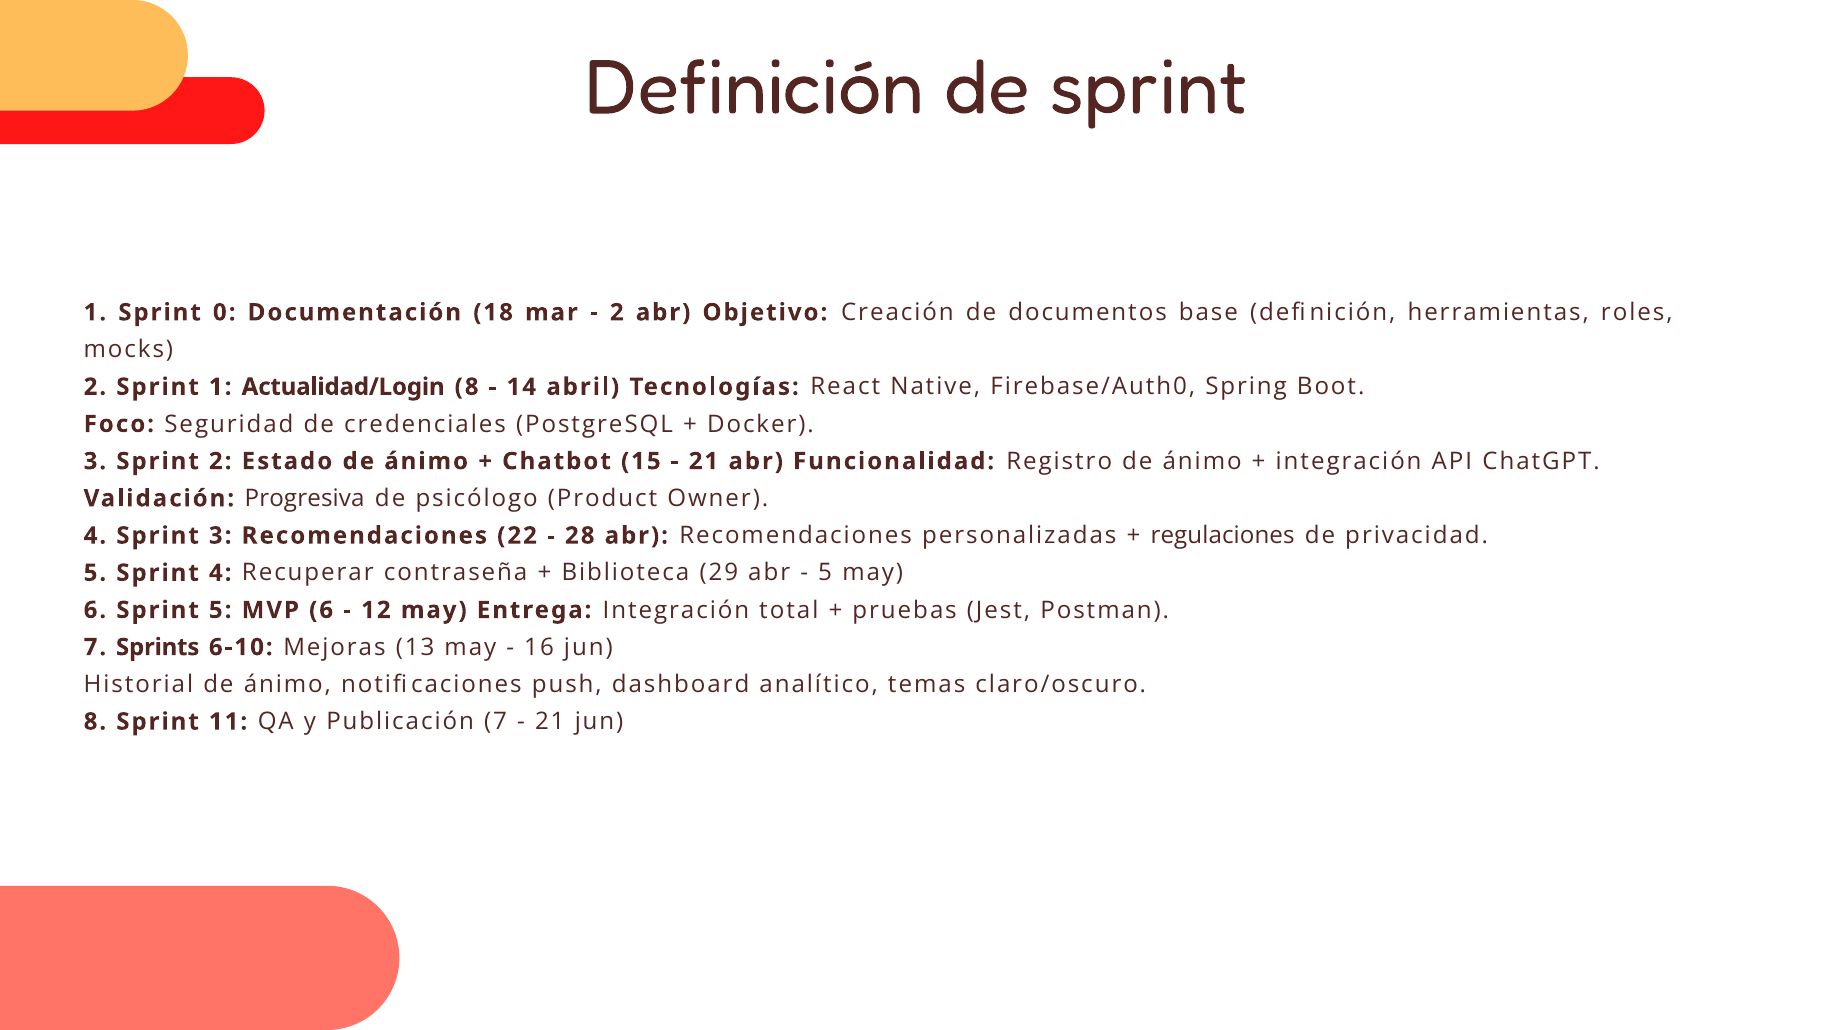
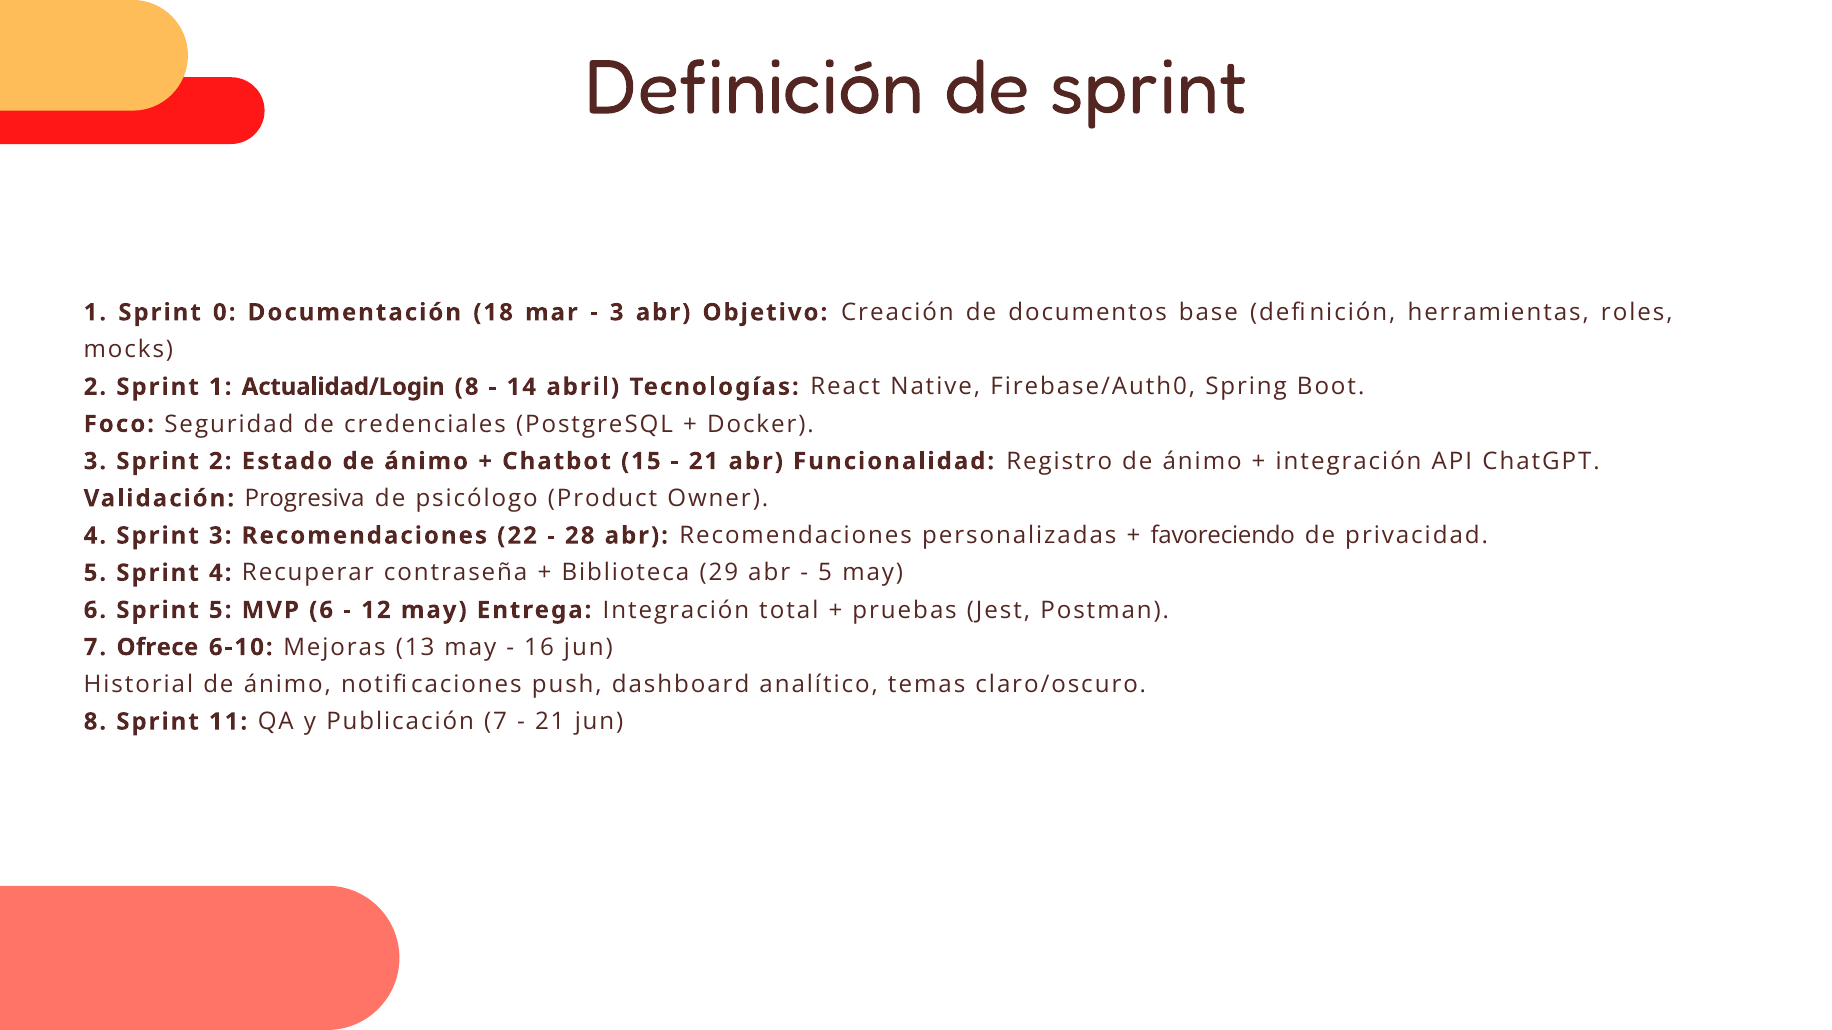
2: 2 -> 3 (617, 313)
regulaciones: regulaciones -> favoreciendo (1223, 536)
Sprints: Sprints -> Ofrece (157, 648)
